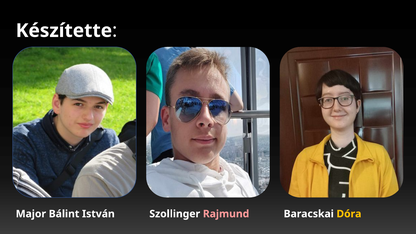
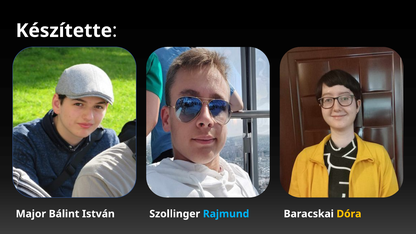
Rajmund colour: pink -> light blue (226, 214)
